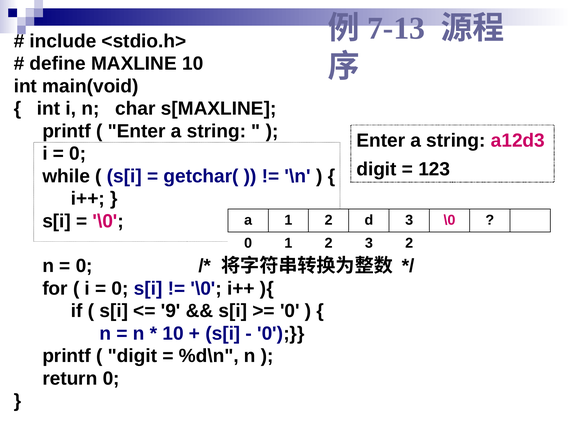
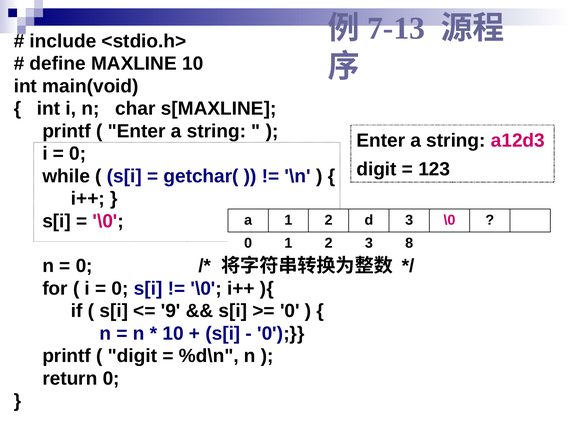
3 2: 2 -> 8 (409, 243)
